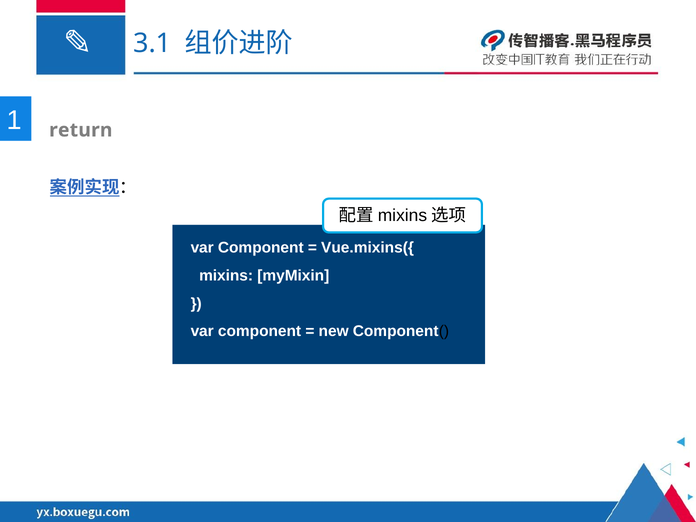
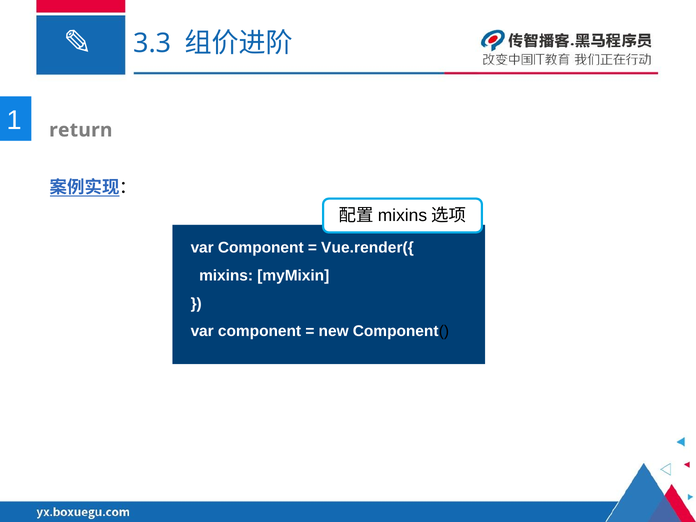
3.1: 3.1 -> 3.3 (152, 43)
Vue.mixins({: Vue.mixins({ -> Vue.render({ (367, 248)
